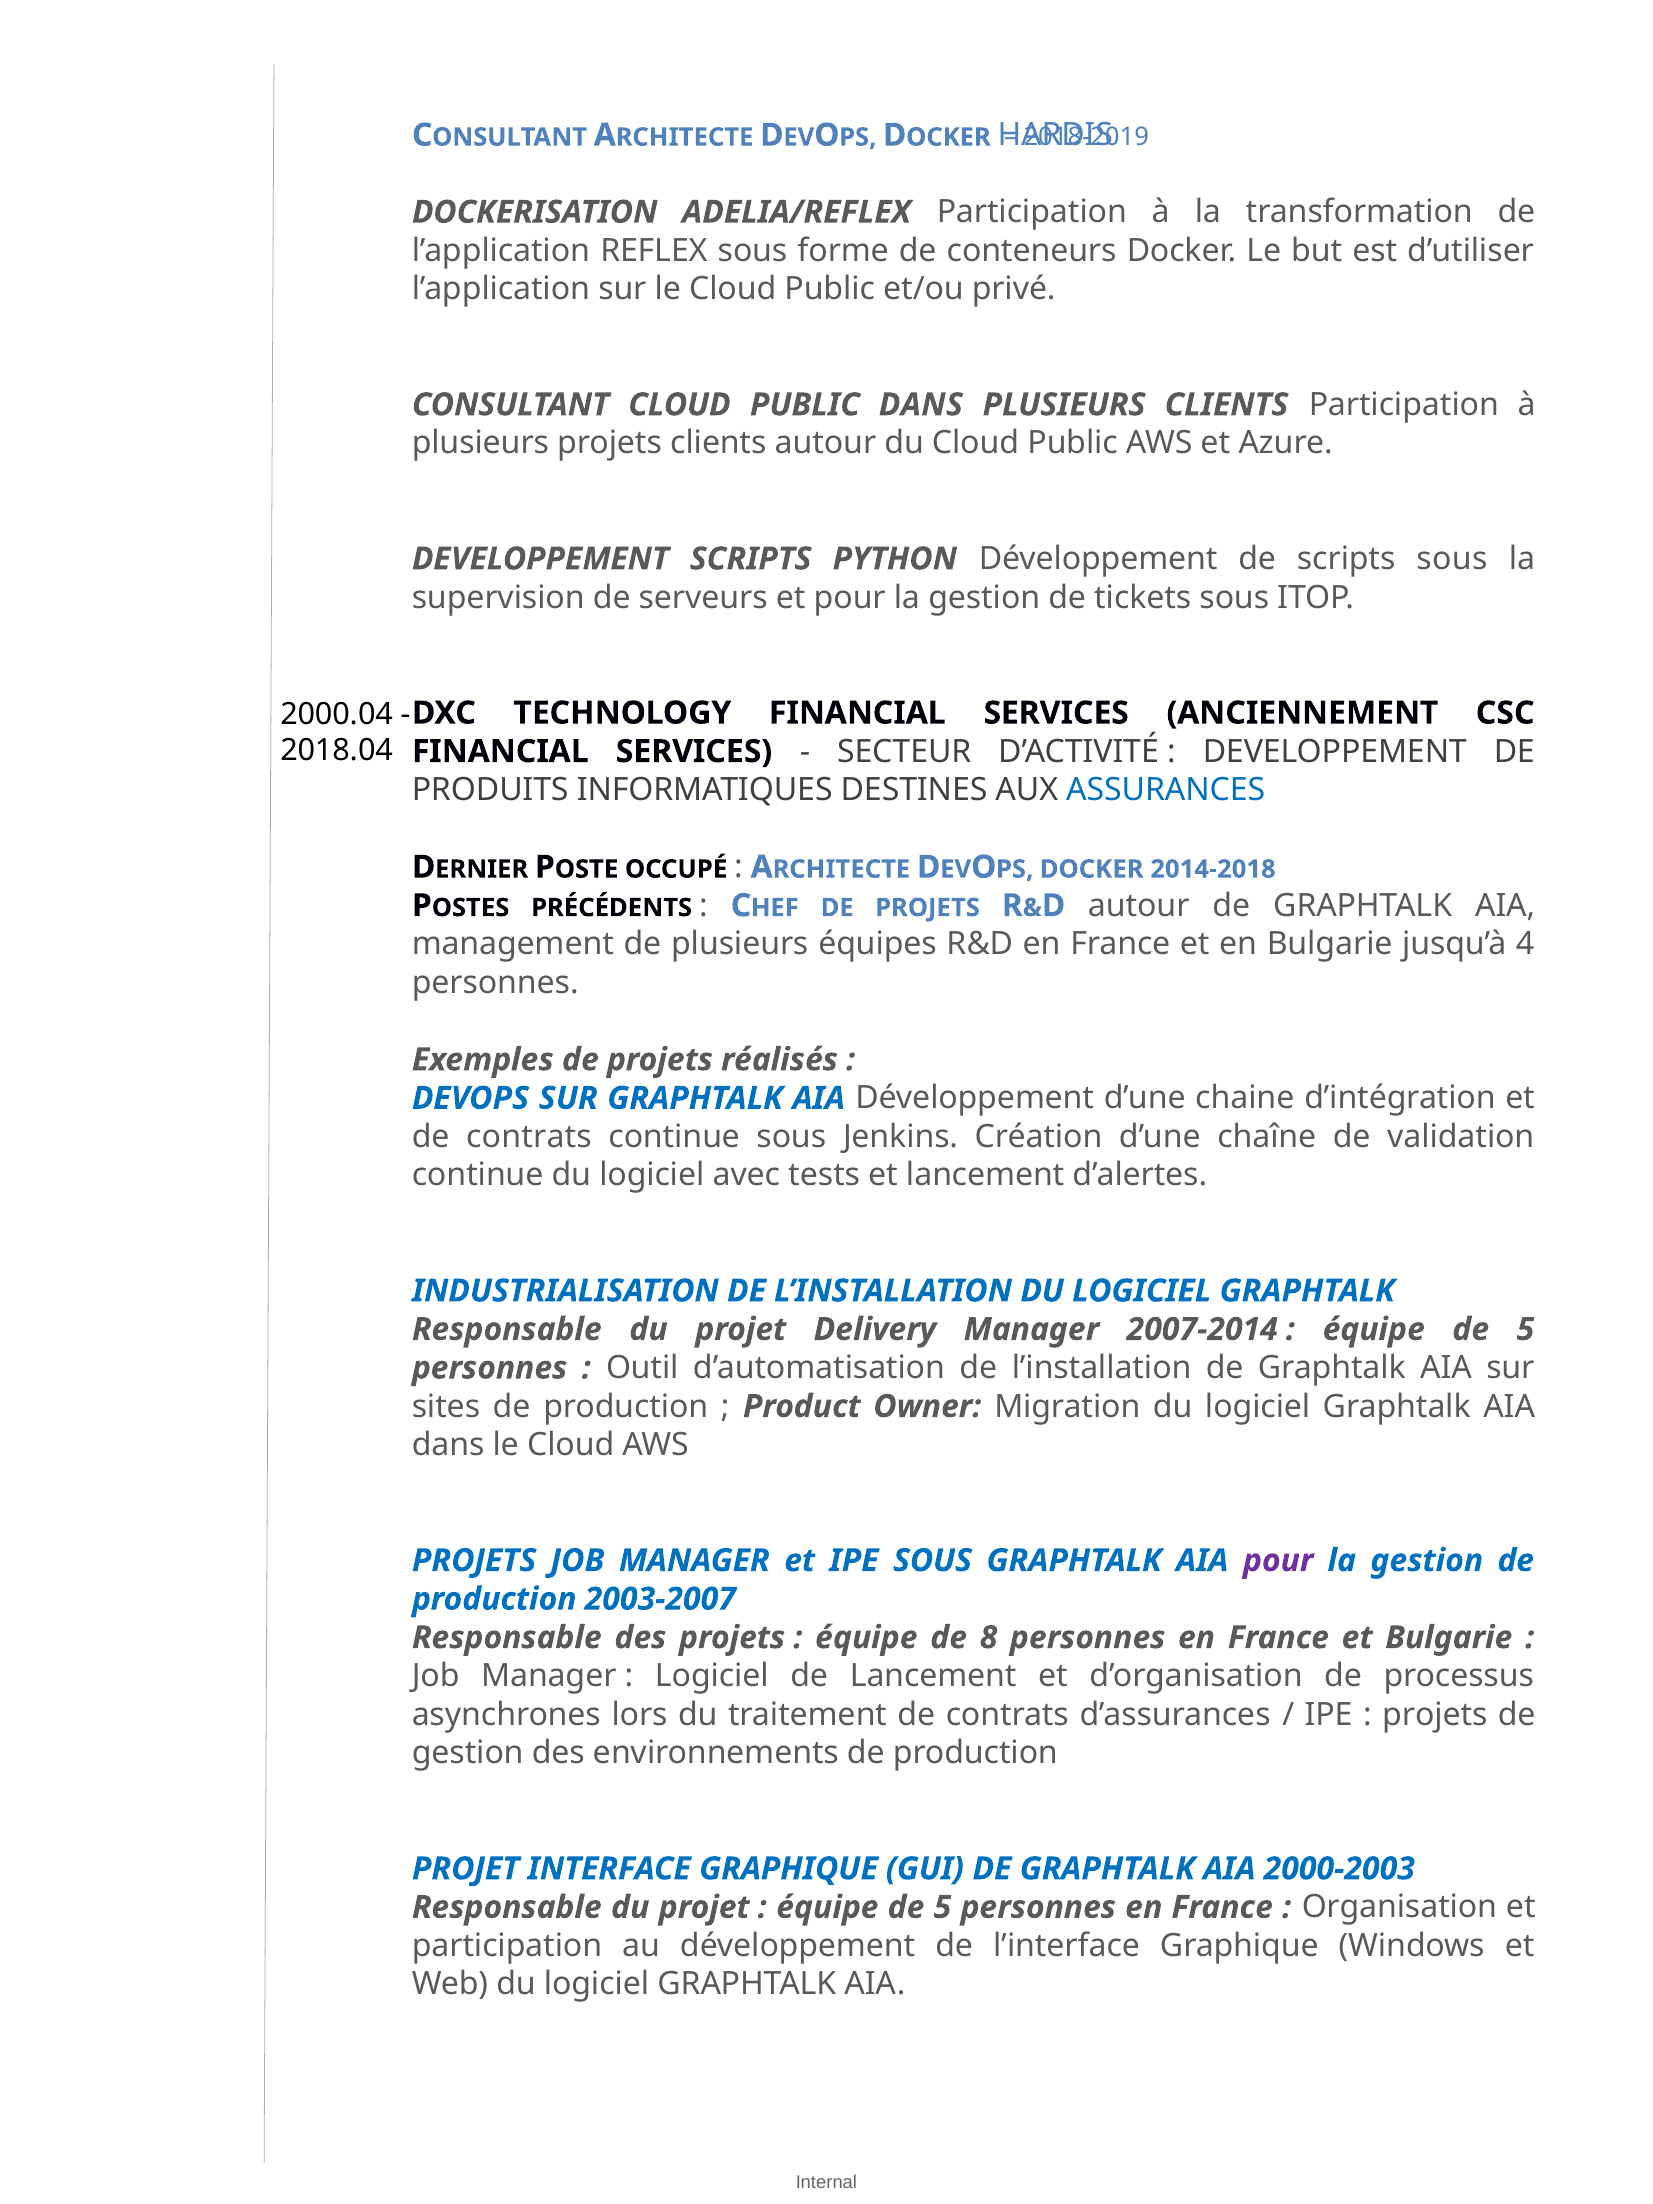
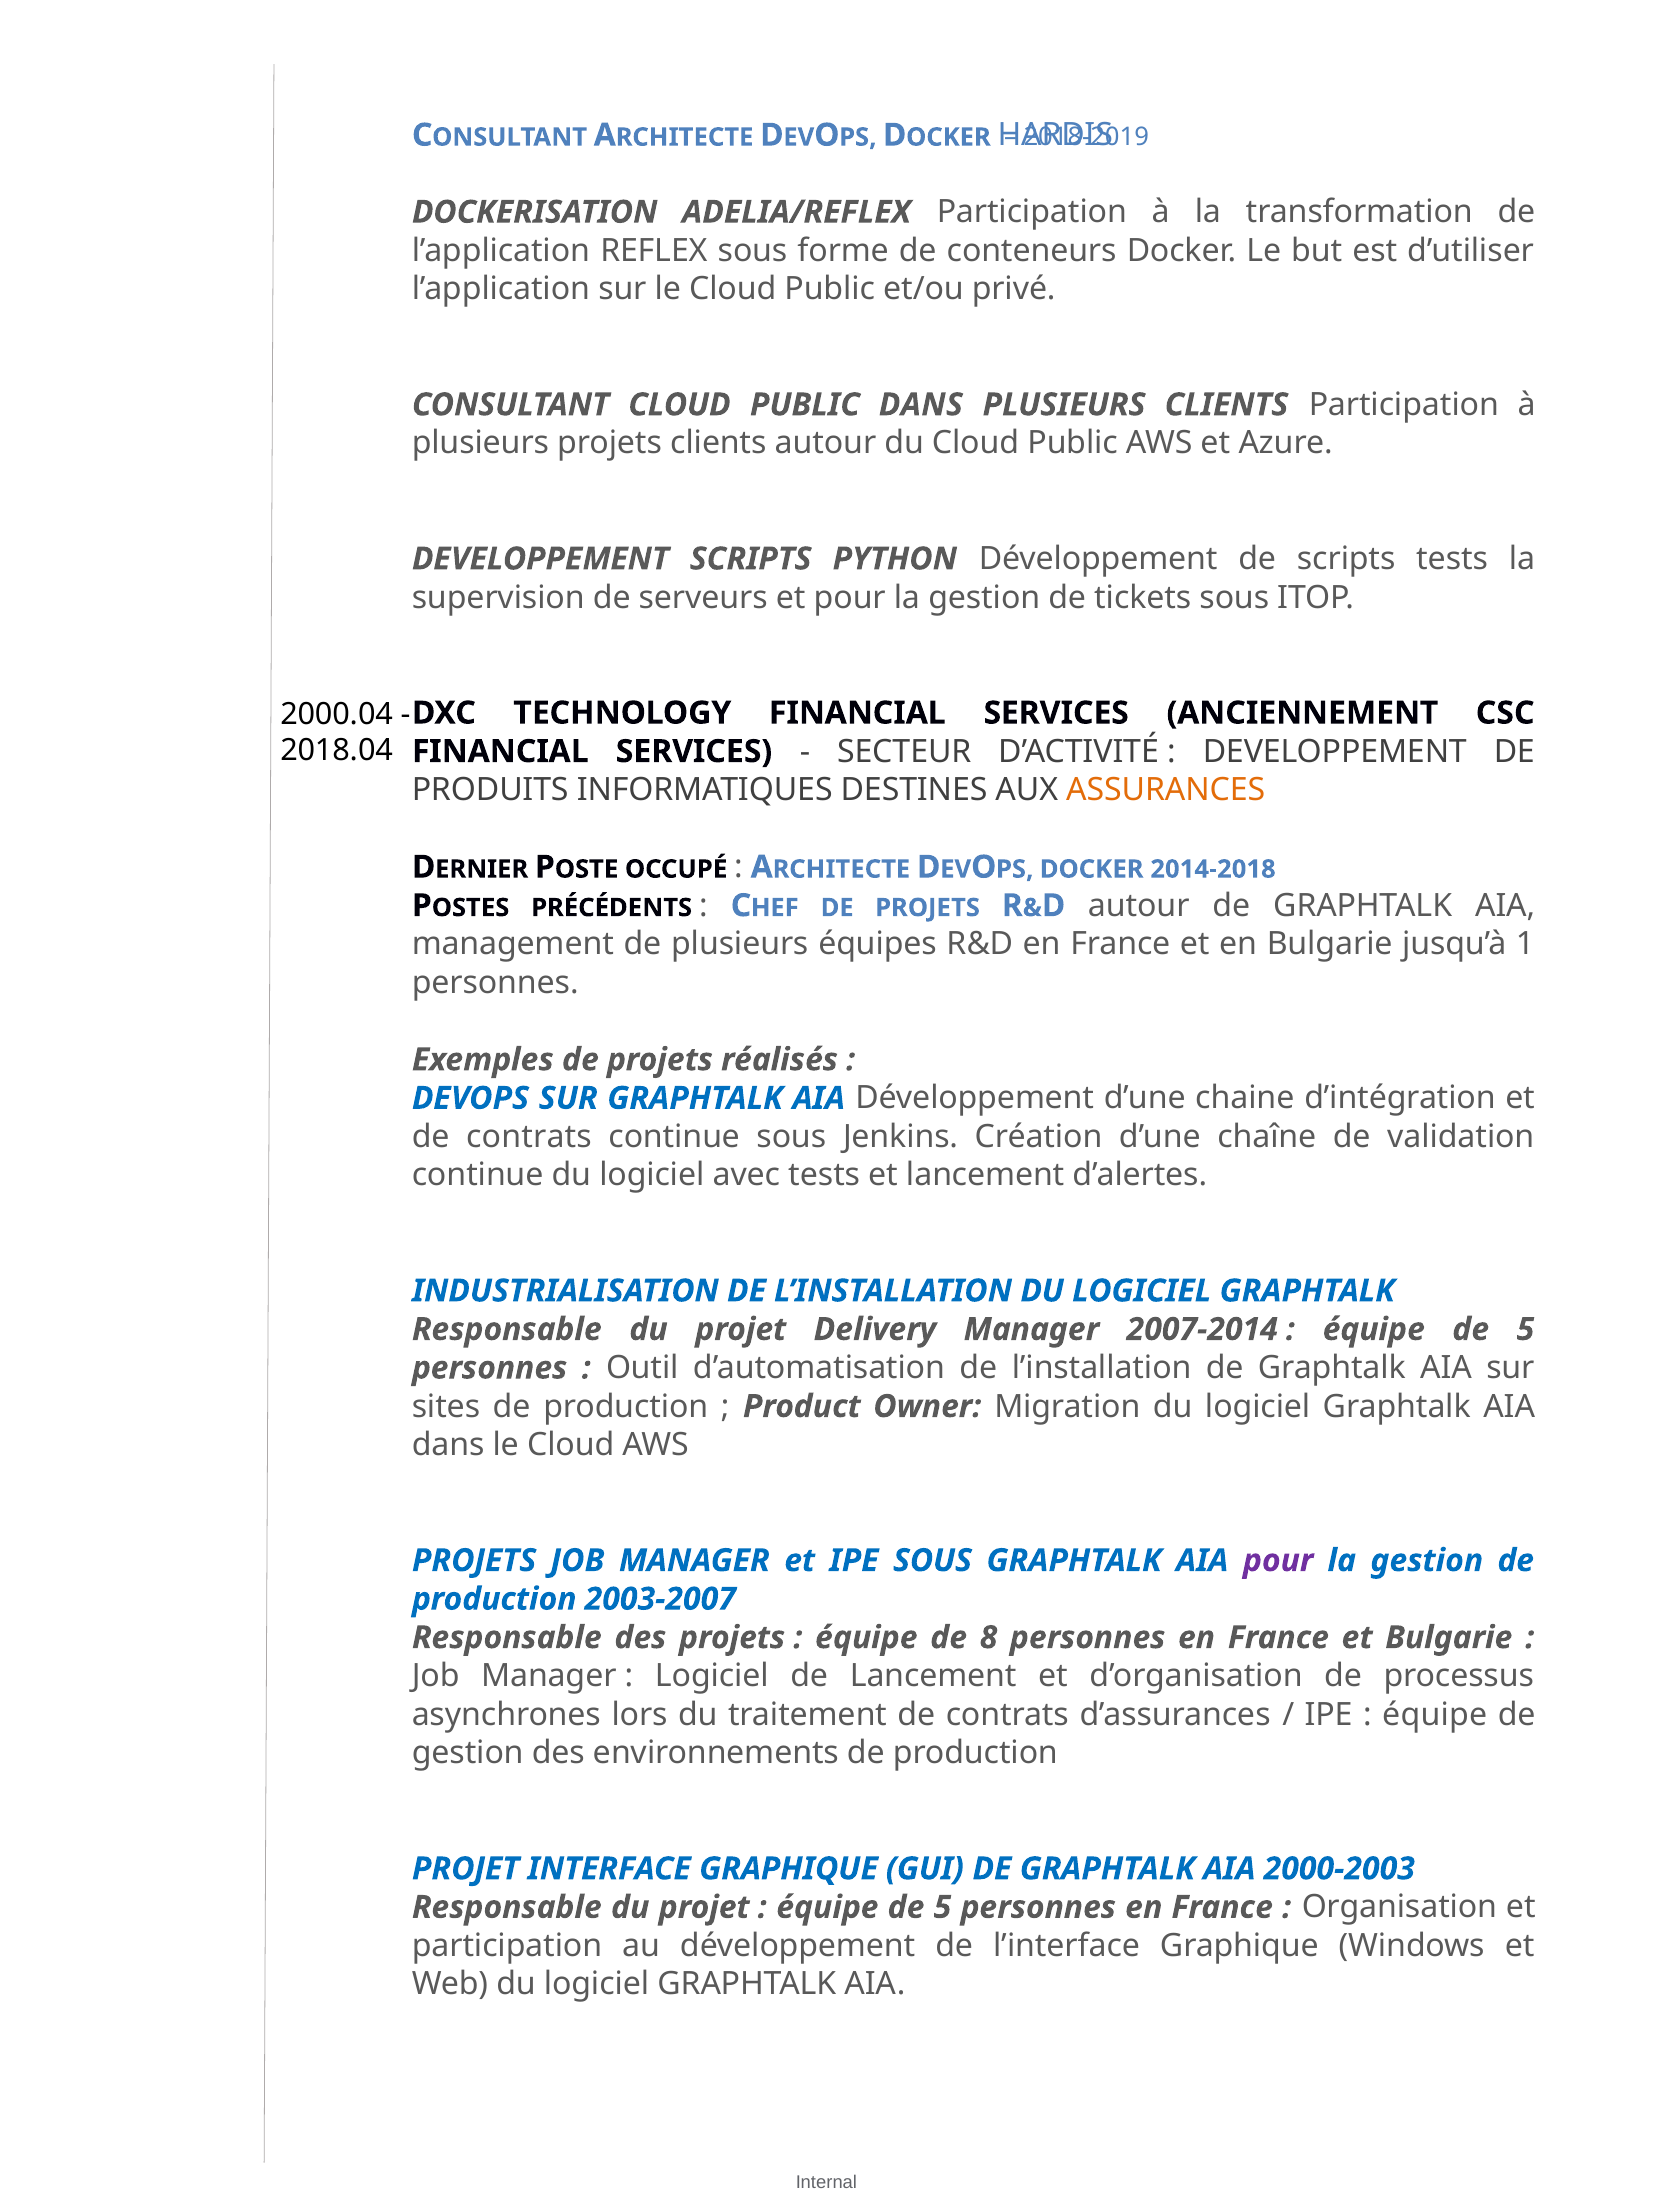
scripts sous: sous -> tests (1452, 559)
ASSURANCES colour: blue -> orange (1166, 790)
4: 4 -> 1 (1525, 944)
projets: projets -> équipe (1435, 1715)
